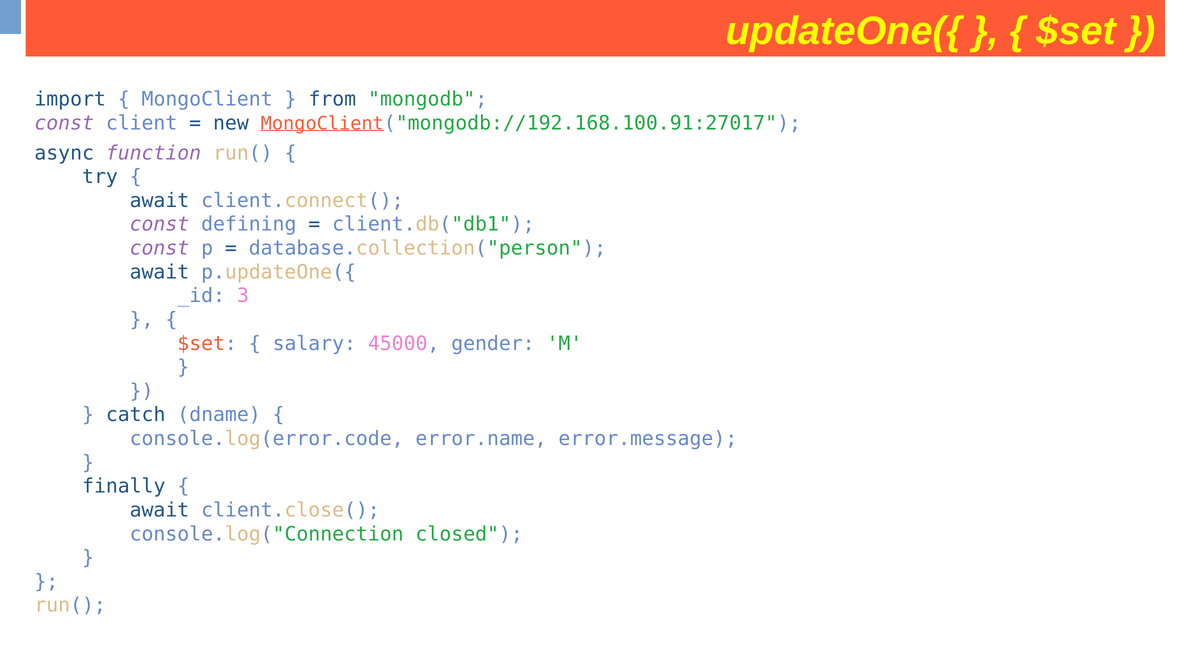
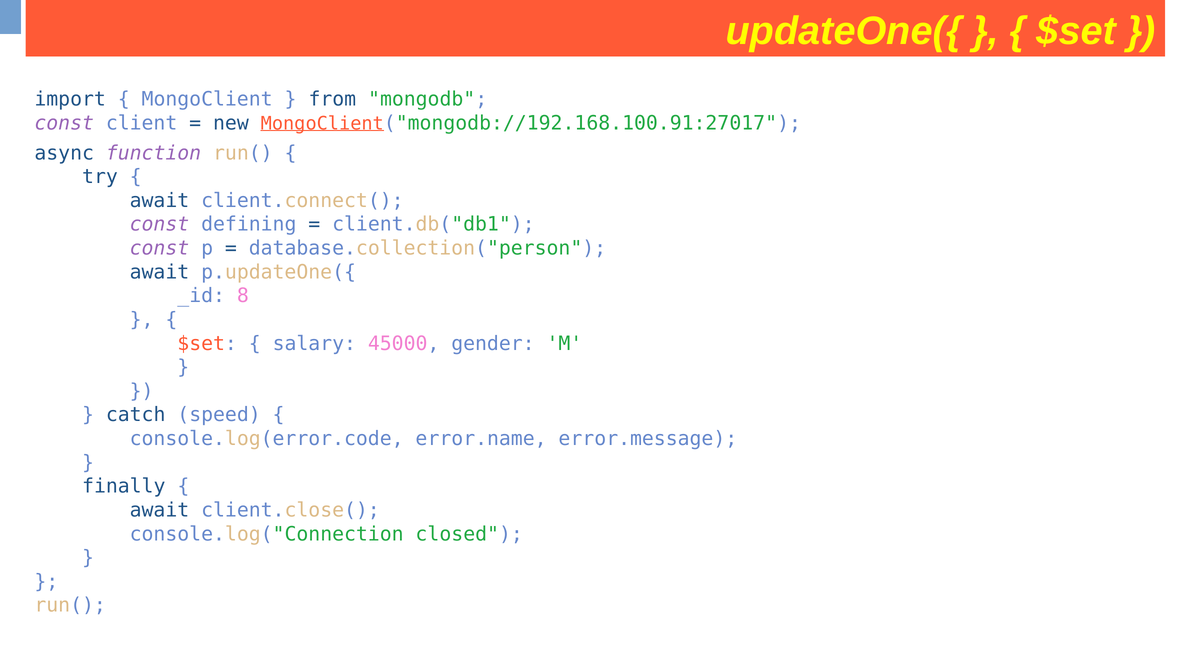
3: 3 -> 8 (243, 296)
dname: dname -> speed (219, 415)
